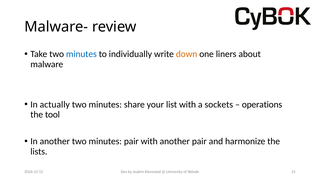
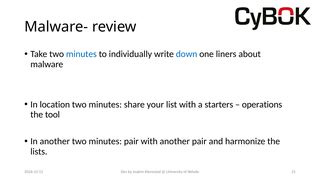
down colour: orange -> blue (187, 54)
actually: actually -> location (55, 104)
sockets: sockets -> starters (219, 104)
